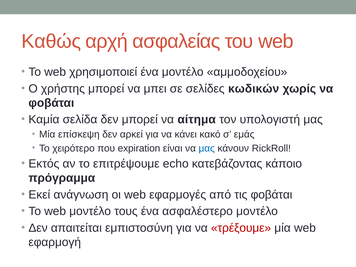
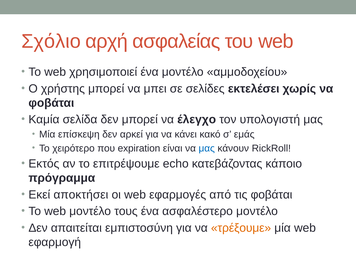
Καθώς: Καθώς -> Σχόλιο (51, 41)
κωδικών: κωδικών -> εκτελέσει (254, 89)
αίτημα: αίτημα -> έλεγχο (197, 119)
ανάγνωση: ανάγνωση -> αποκτήσει (81, 195)
τρέξουμε colour: red -> orange (241, 228)
